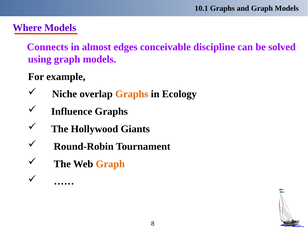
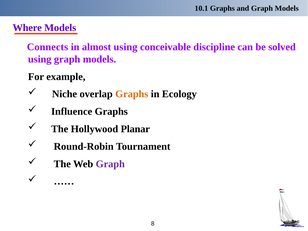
almost edges: edges -> using (126, 47)
Giants: Giants -> Planar (135, 129)
Graph colour: orange -> purple (110, 164)
